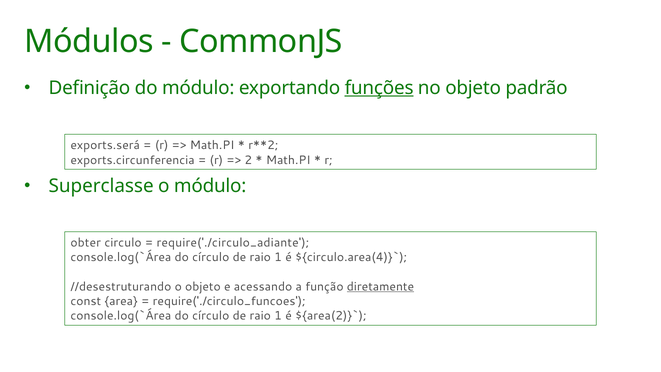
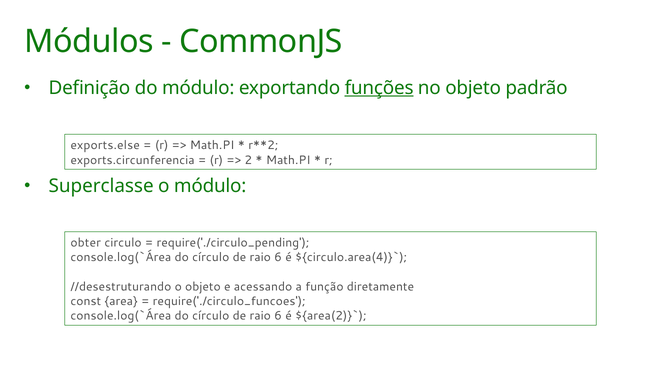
exports.será: exports.será -> exports.else (105, 145)
require('./circulo_adiante: require('./circulo_adiante -> require('./circulo_pending (233, 243)
1: 1 -> 6 (278, 257)
diretamente underline: present -> none (380, 286)
1: 1 -> 6 (278, 316)
